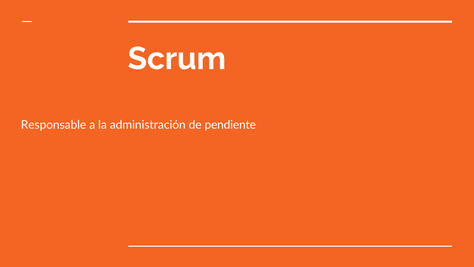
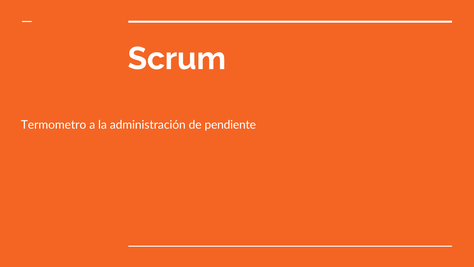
Responsable: Responsable -> Termometro (54, 125)
